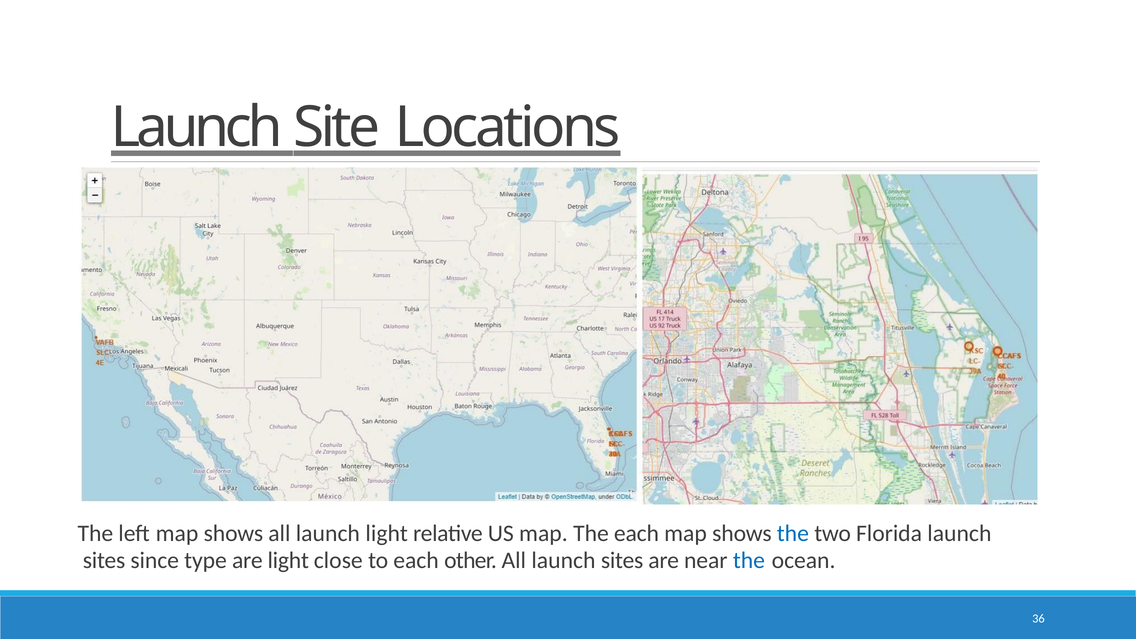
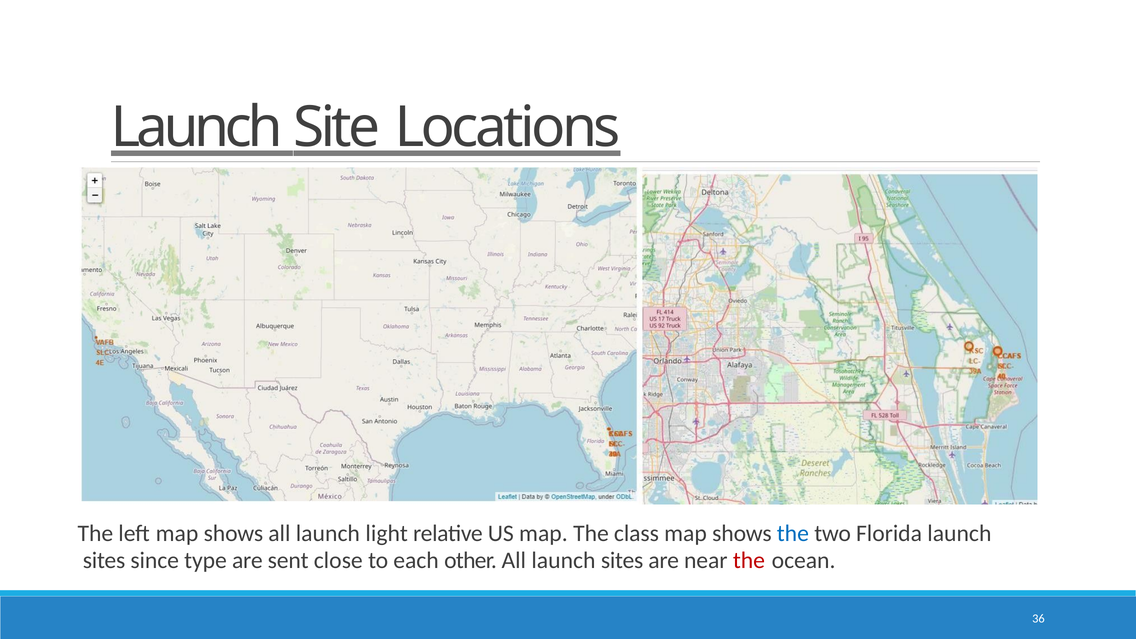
The each: each -> class (636, 534)
are light: light -> sent (288, 561)
the colour: blue -> red (749, 561)
